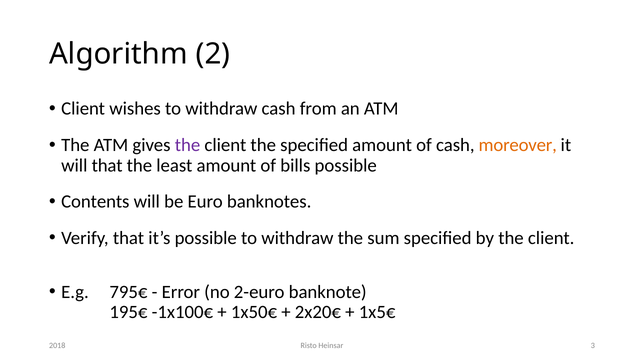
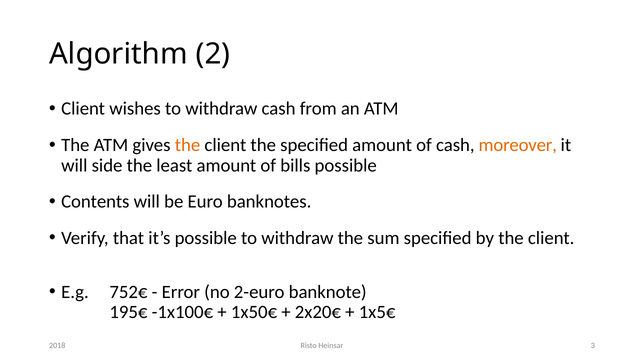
the colour: purple -> orange (187, 145)
will that: that -> side (107, 165)
795€: 795€ -> 752€ (128, 292)
